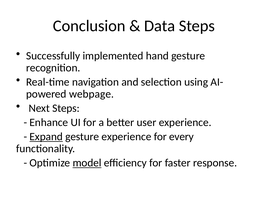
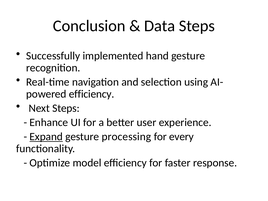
webpage: webpage -> efficiency (92, 94)
gesture experience: experience -> processing (126, 137)
model underline: present -> none (87, 163)
